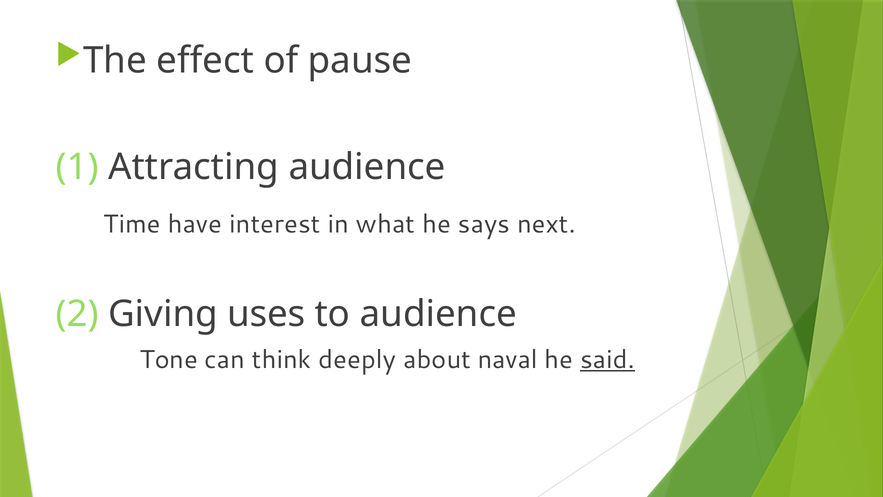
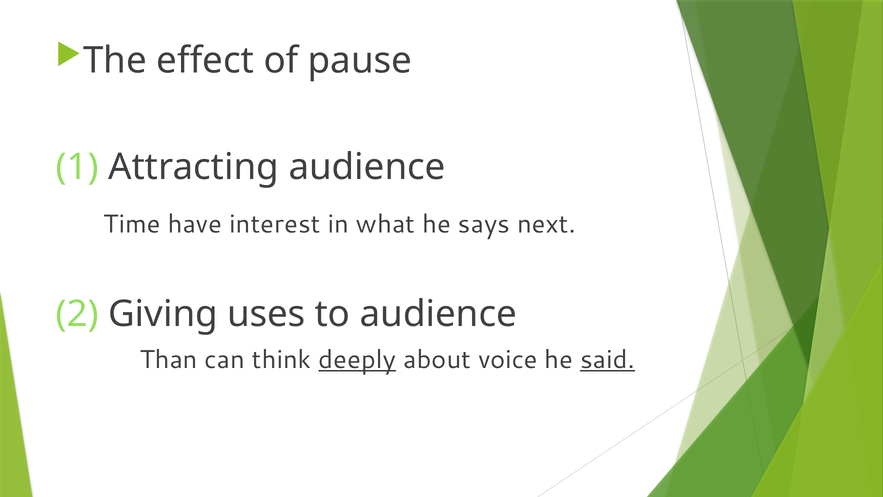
Tone: Tone -> Than (169, 360)
deeply underline: none -> present (357, 360)
naval: naval -> voice (508, 360)
